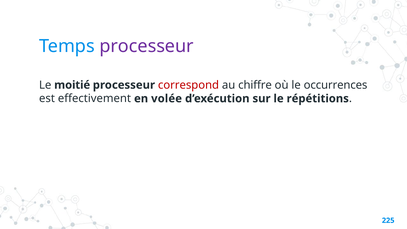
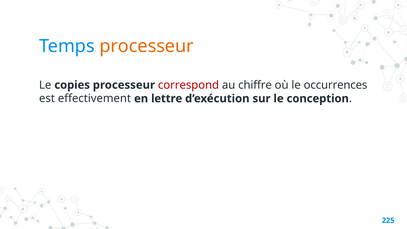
processeur colour: purple -> orange (147, 46)
moitié: moitié -> copies (72, 85)
volée: volée -> lettre (167, 99)
répétitions: répétitions -> conception (318, 99)
